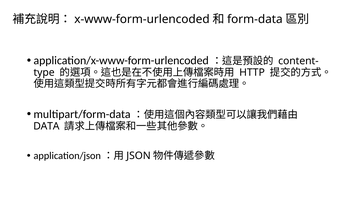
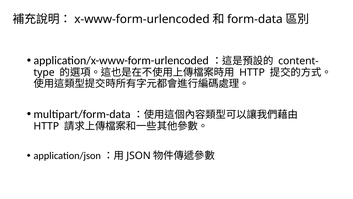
DATA: DATA -> HTTP (46, 126)
